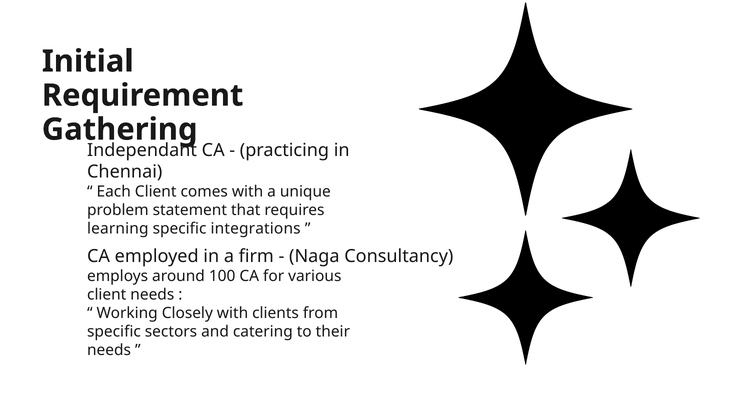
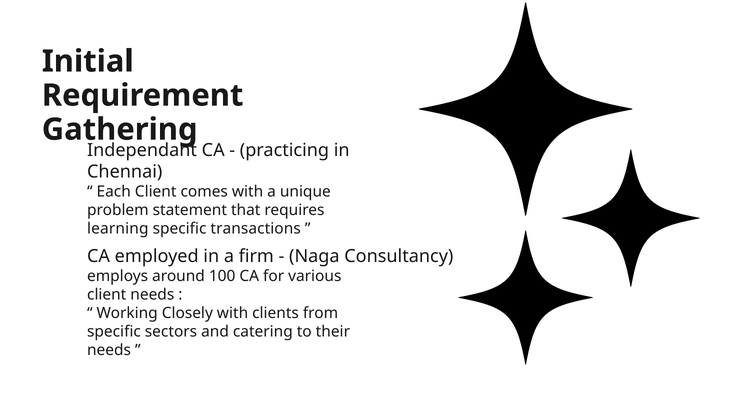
integrations: integrations -> transactions (256, 229)
